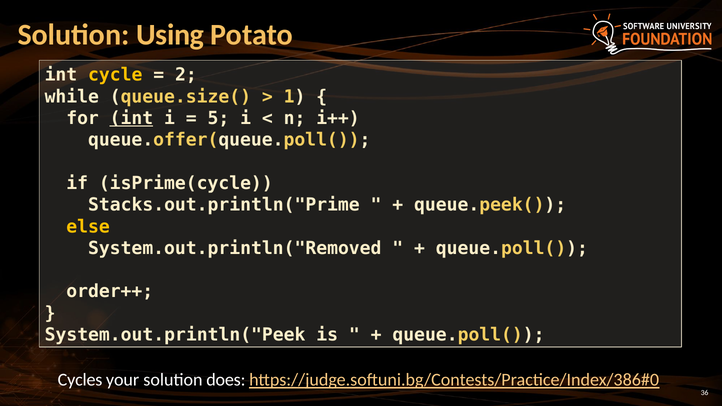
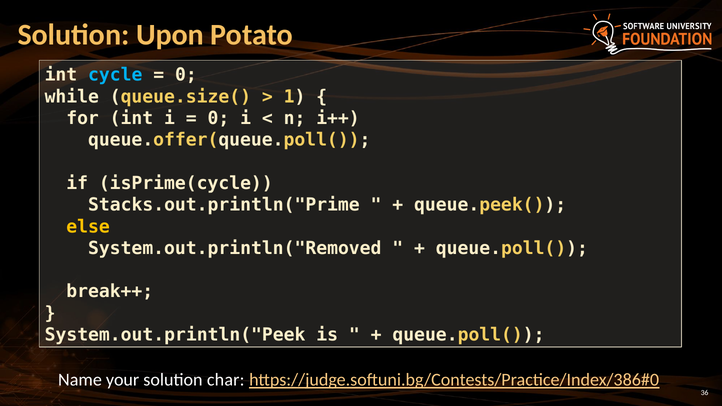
Using: Using -> Upon (170, 35)
cycle colour: yellow -> light blue (115, 75)
2: 2 -> 0 (186, 75)
int underline: present -> none (131, 118)
5: 5 -> 0 (218, 118)
order++: order++ -> break++ (110, 292)
Cycles: Cycles -> Name (80, 380)
does: does -> char (226, 380)
